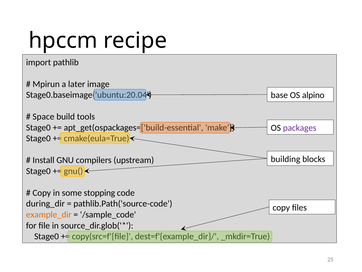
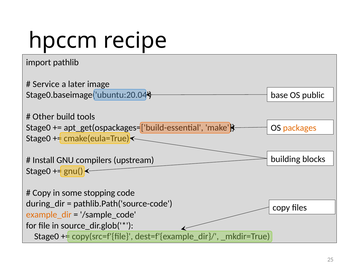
Mpirun: Mpirun -> Service (46, 84)
alpino: alpino -> public (313, 95)
Space: Space -> Other (43, 117)
packages colour: purple -> orange (300, 128)
